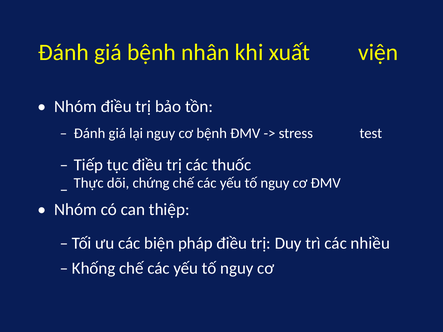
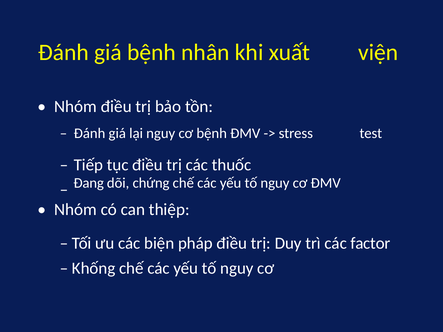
Thực: Thực -> Đang (89, 183)
nhiều: nhiều -> factor (370, 244)
